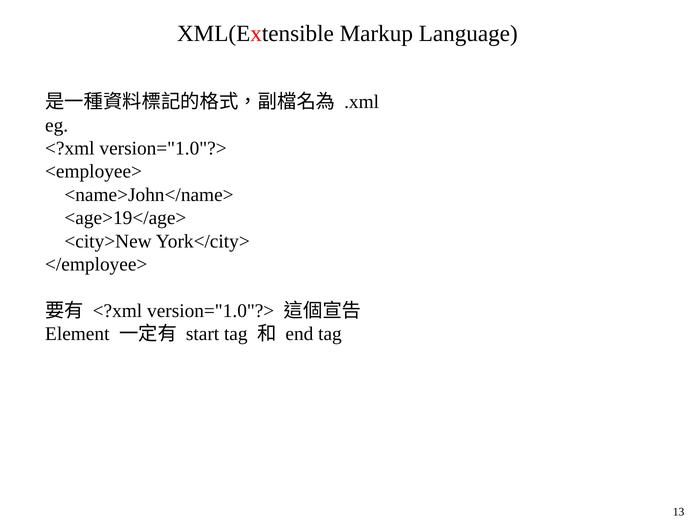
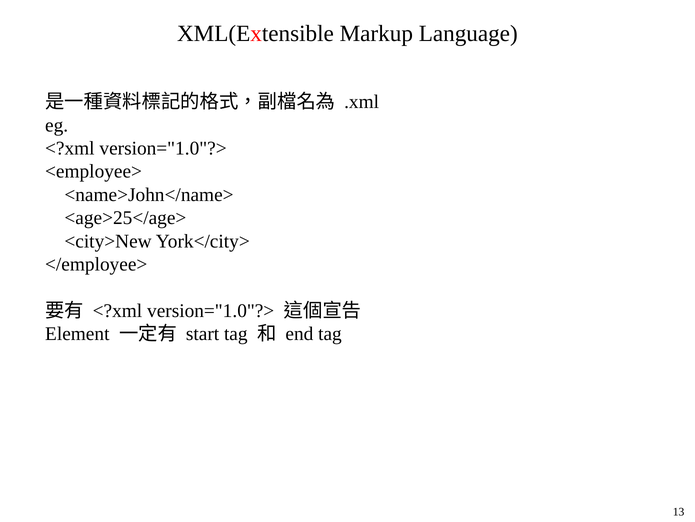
<age>19</age>: <age>19</age> -> <age>25</age> (125, 218)
